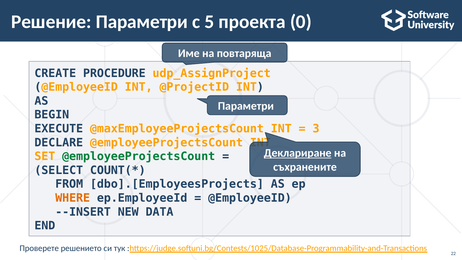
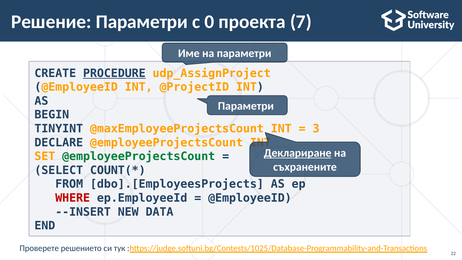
5: 5 -> 0 (209, 22)
0: 0 -> 7 (301, 22)
на повтаряща: повтаряща -> параметри (244, 53)
PROCEDURE underline: none -> present (114, 73)
EXECUTE: EXECUTE -> TINYINT (59, 129)
WHERE colour: orange -> red (73, 198)
